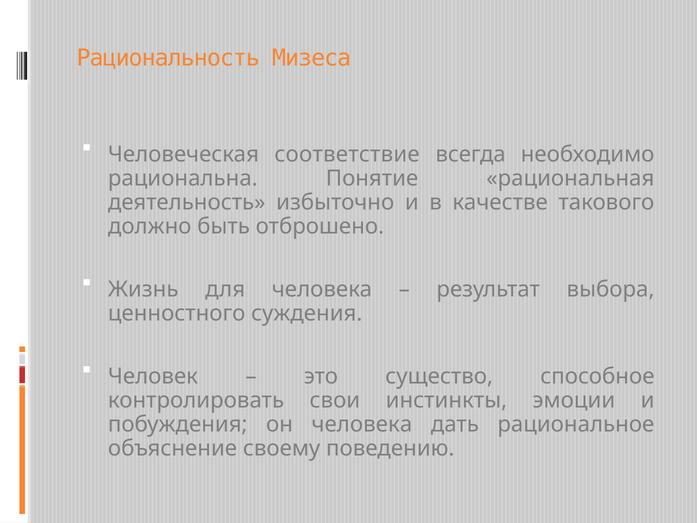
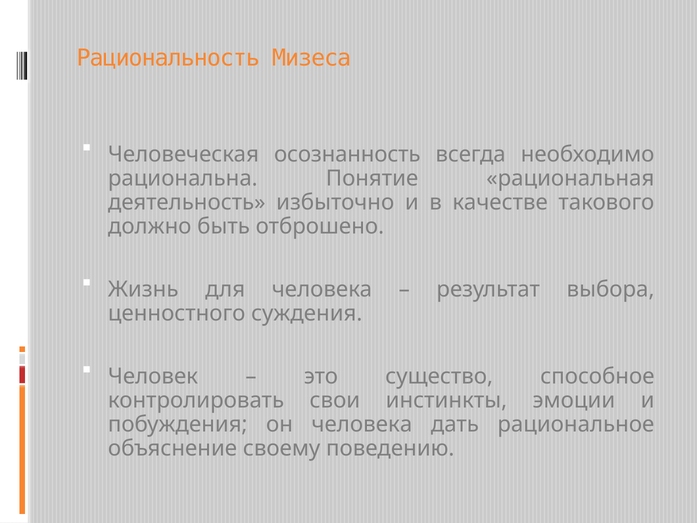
соответствие: соответствие -> осознанность (347, 154)
